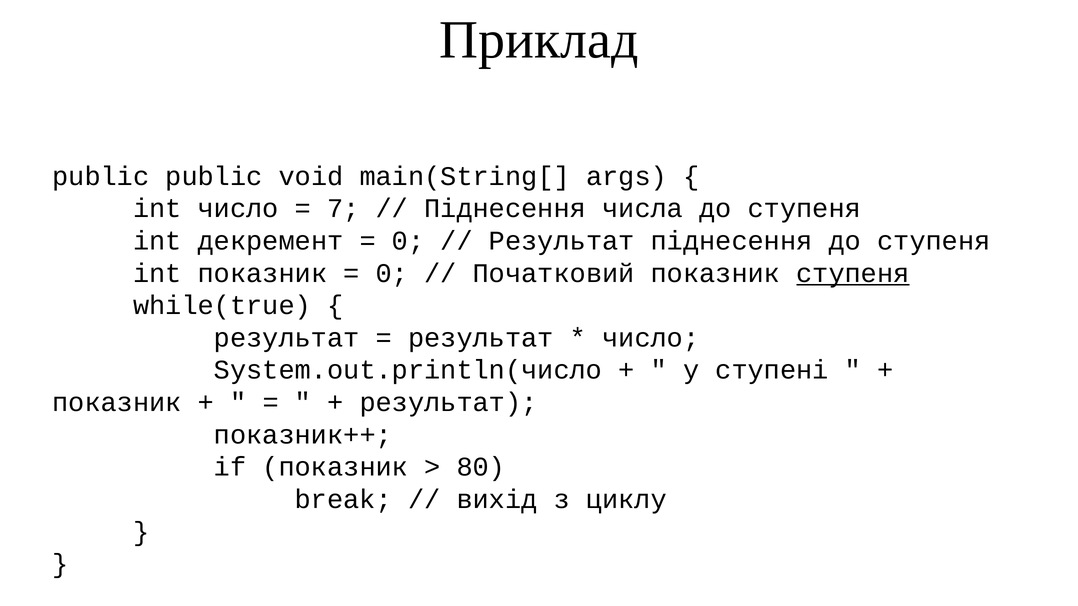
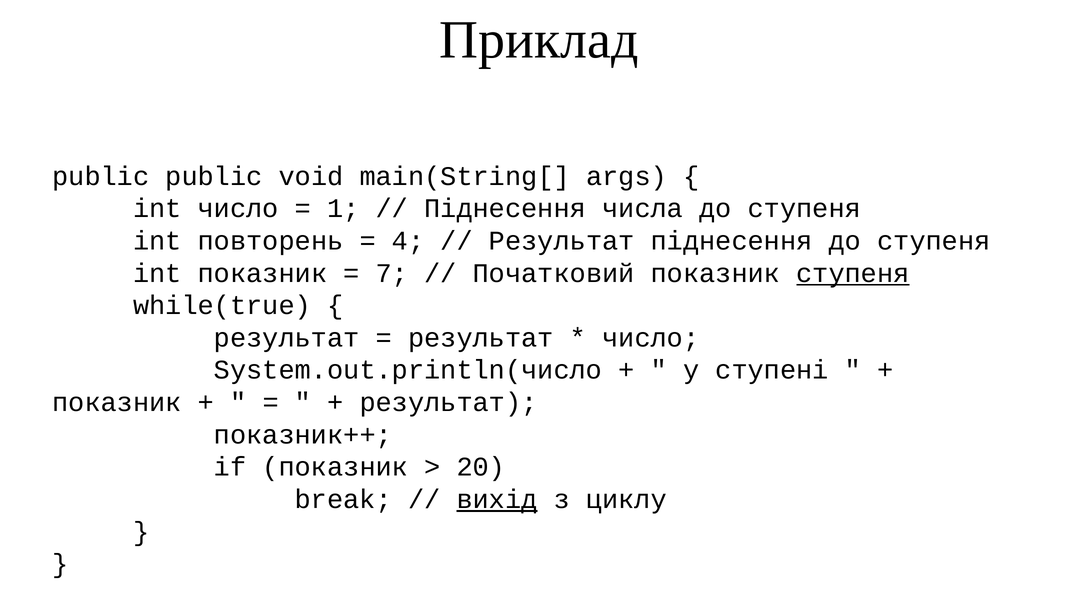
7: 7 -> 1 (343, 209)
декремент: декремент -> повторень (271, 241)
0: 0 -> 4 (408, 241)
0: 0 -> 7 (392, 273)
80: 80 -> 20 (481, 467)
вихід underline: none -> present (497, 500)
